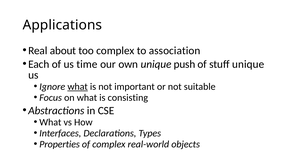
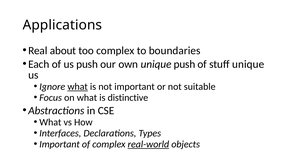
association: association -> boundaries (175, 51)
us time: time -> push (87, 64)
consisting: consisting -> distinctive (128, 98)
Properties: Properties -> Important (60, 144)
real-world underline: none -> present (148, 144)
